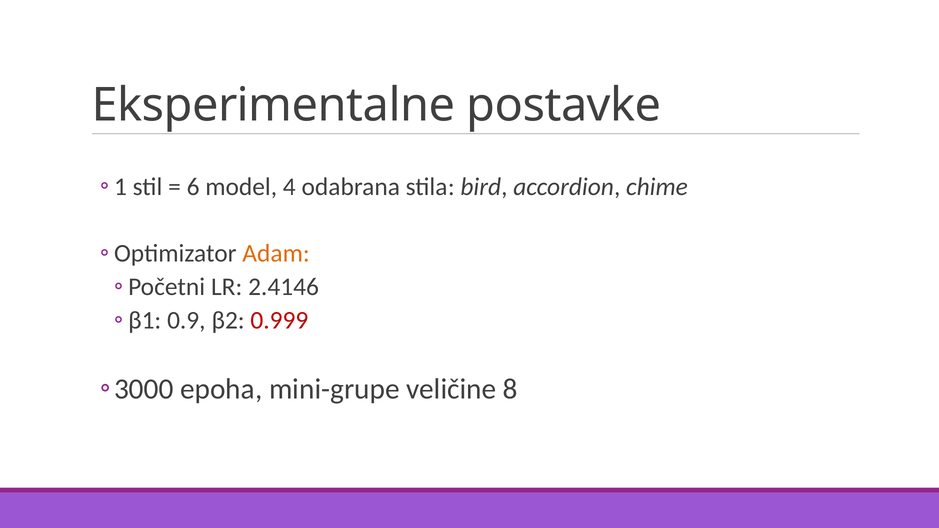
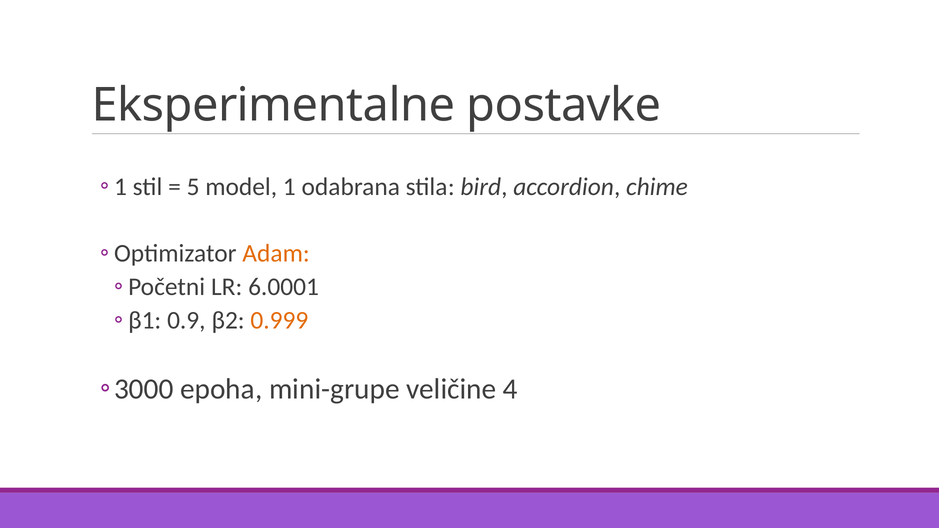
6: 6 -> 5 (193, 187)
4: 4 -> 1 (289, 187)
2.4146: 2.4146 -> 6.0001 (284, 287)
0.999 colour: red -> orange (279, 320)
8: 8 -> 4 (510, 389)
